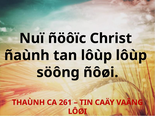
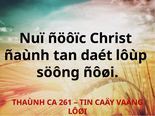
tan lôùp: lôùp -> daét (97, 55)
